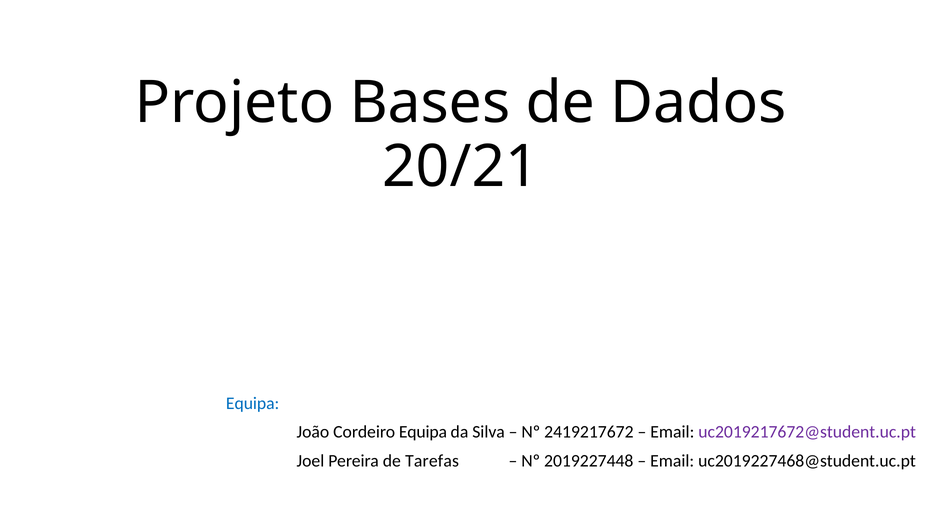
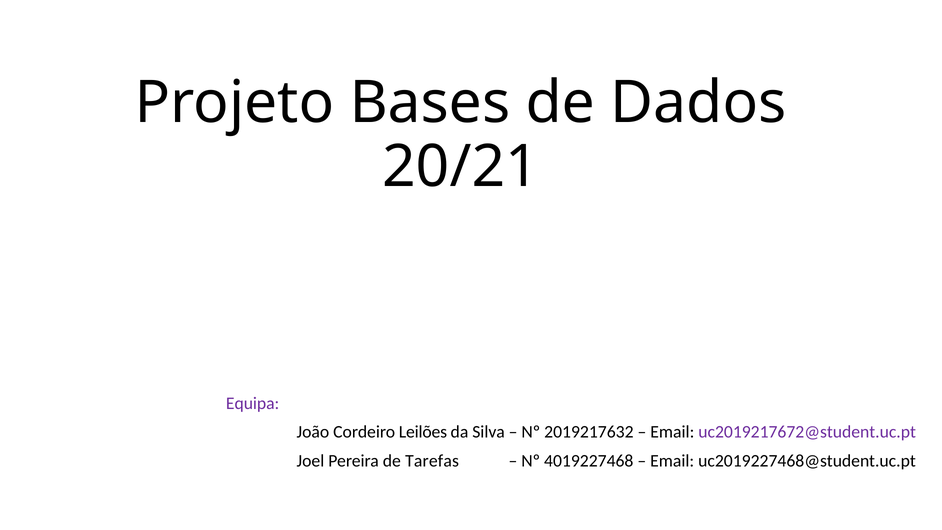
Equipa colour: blue -> purple (253, 403)
Cordeiro Equipa: Equipa -> Leilões (423, 432)
2419217672: 2419217672 -> 2019217632 (589, 432)
2019227448: 2019227448 -> 4019227468 (589, 461)
